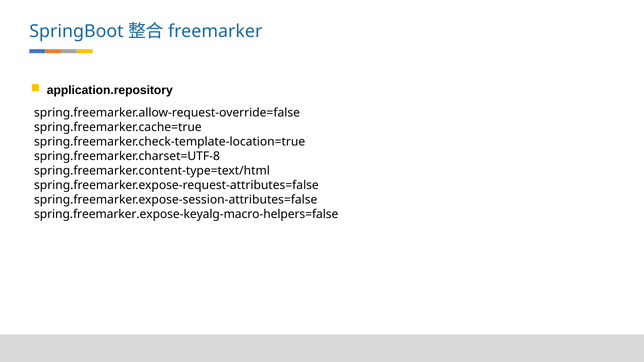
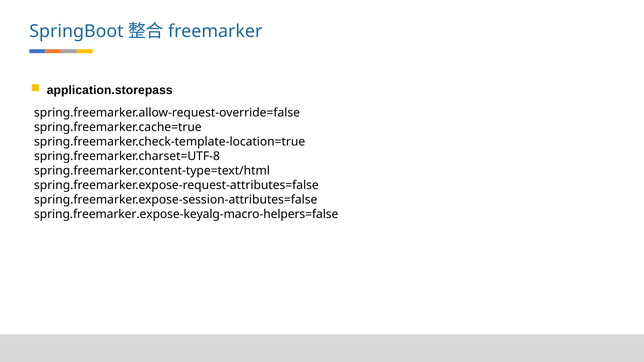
application.repository: application.repository -> application.storepass (110, 90)
